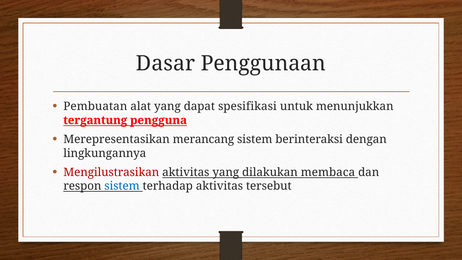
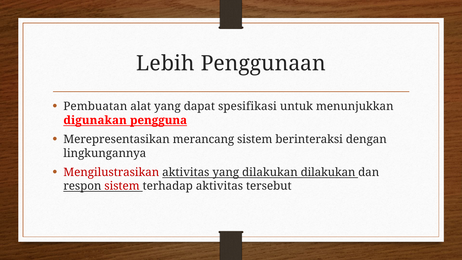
Dasar: Dasar -> Lebih (165, 63)
tergantung: tergantung -> digunakan (95, 120)
dilakukan membaca: membaca -> dilakukan (328, 172)
sistem colour: blue -> red (122, 186)
